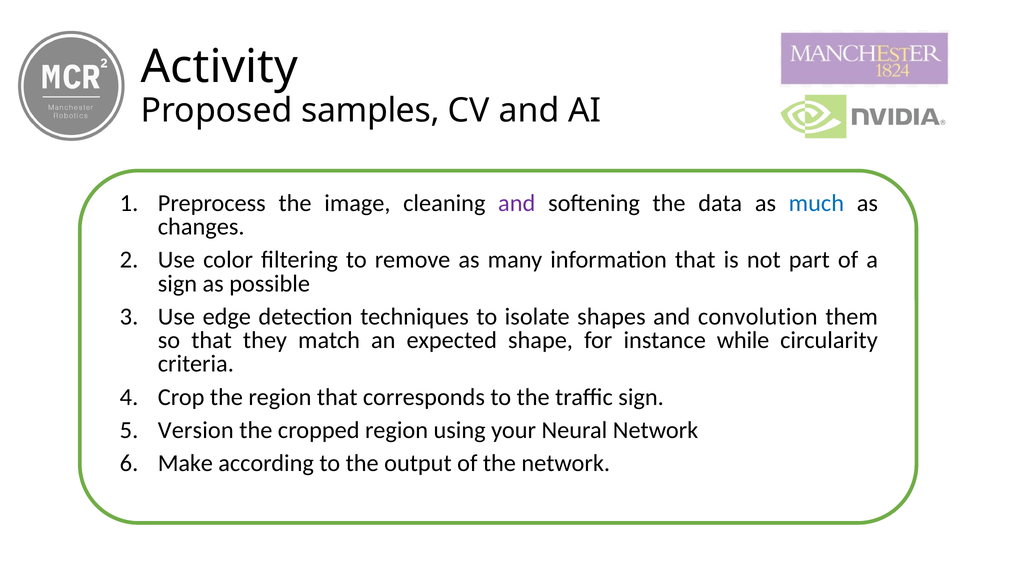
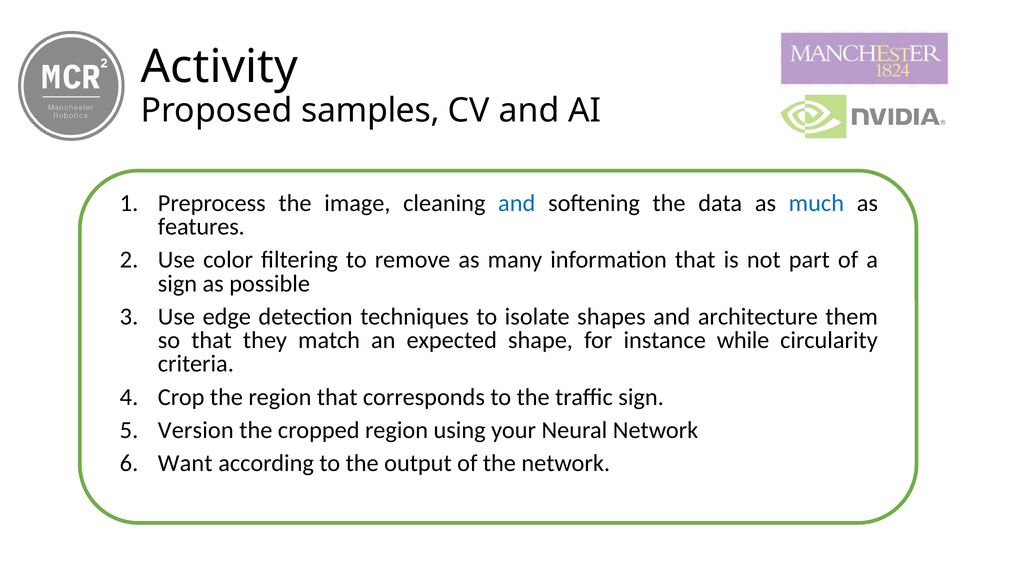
and colour: purple -> blue (517, 203)
changes: changes -> features (201, 227)
convolution: convolution -> architecture (758, 317)
Make: Make -> Want (185, 464)
